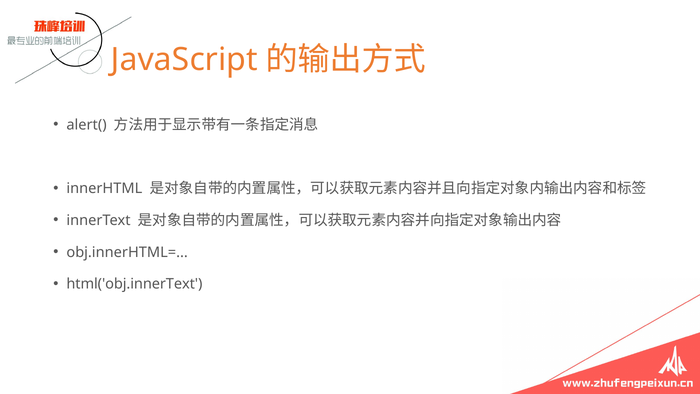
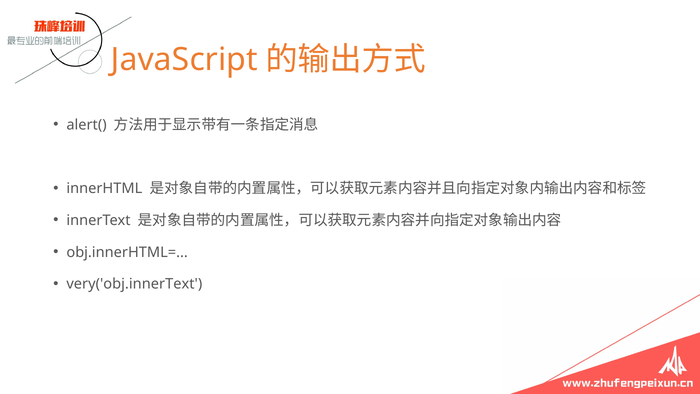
html('obj.innerText: html('obj.innerText -> very('obj.innerText (134, 284)
